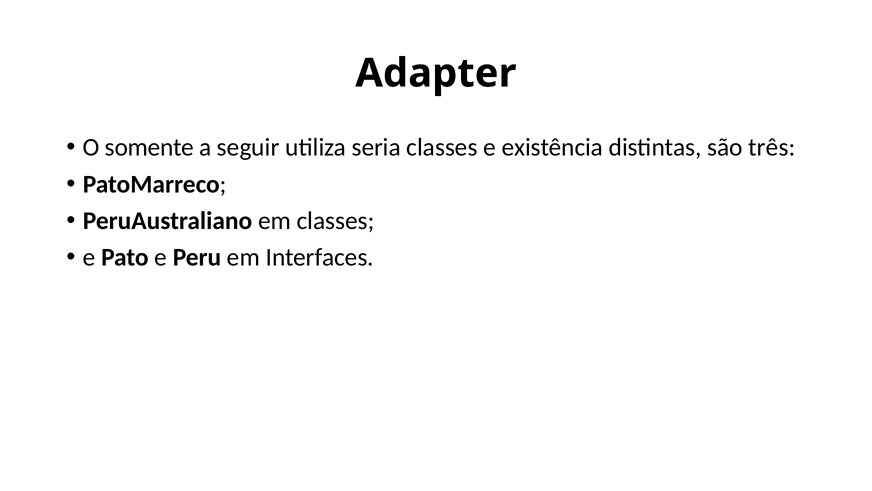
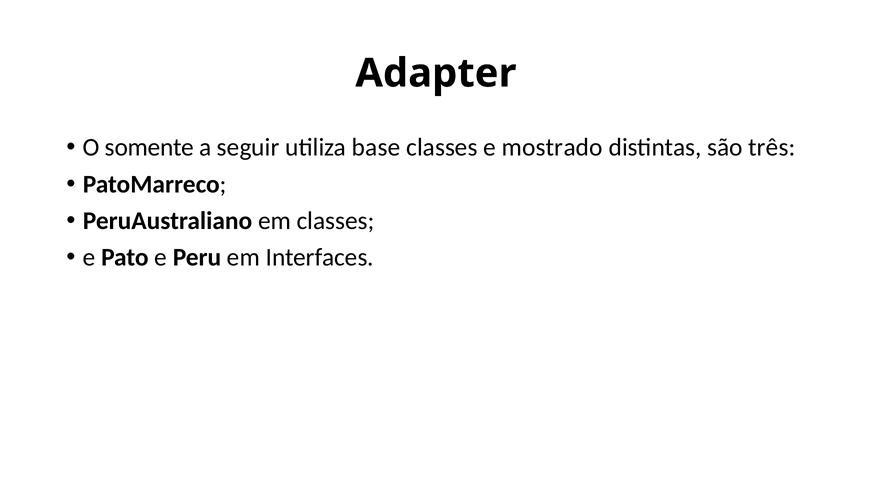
seria: seria -> base (376, 147)
existência: existência -> mostrado (552, 147)
